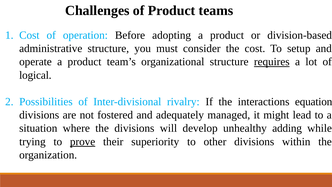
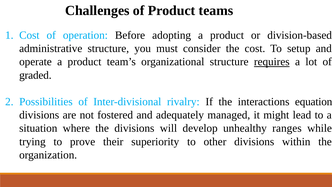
logical: logical -> graded (35, 75)
adding: adding -> ranges (287, 128)
prove underline: present -> none (83, 141)
